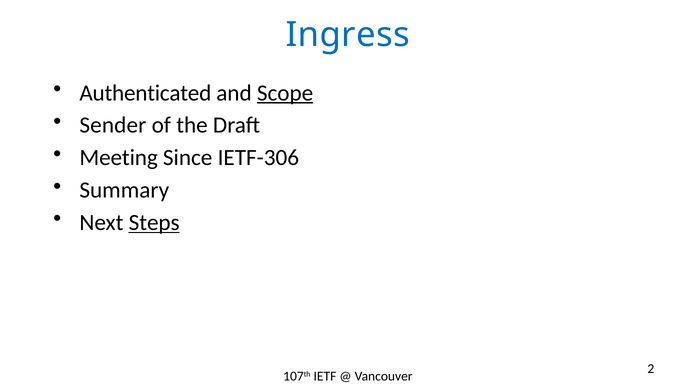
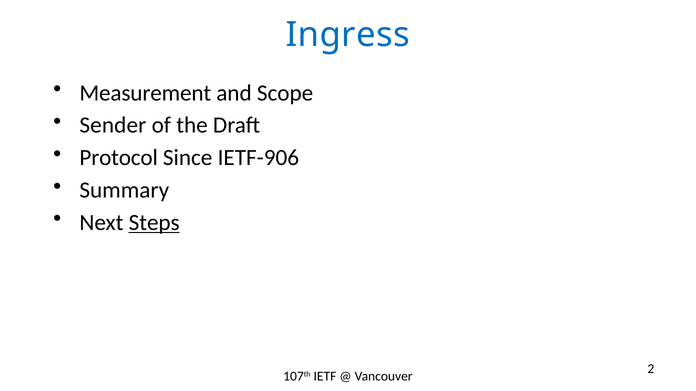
Authenticated: Authenticated -> Measurement (145, 93)
Scope underline: present -> none (285, 93)
Meeting: Meeting -> Protocol (119, 158)
IETF-306: IETF-306 -> IETF-906 (258, 158)
